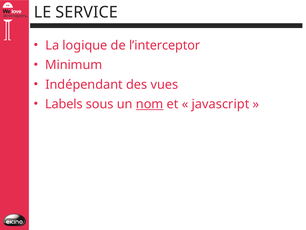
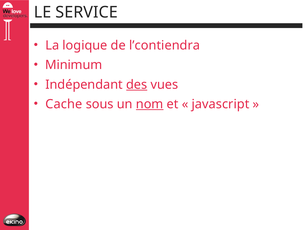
l’interceptor: l’interceptor -> l’contiendra (165, 45)
des underline: none -> present (137, 84)
Labels: Labels -> Cache (64, 104)
